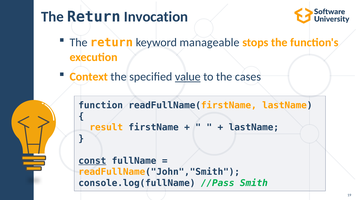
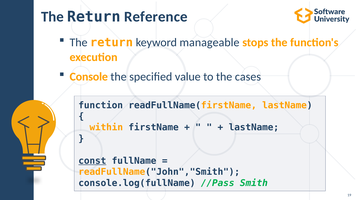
Invocation: Invocation -> Reference (156, 17)
Context: Context -> Console (89, 77)
value underline: present -> none (188, 77)
result: result -> within (106, 128)
